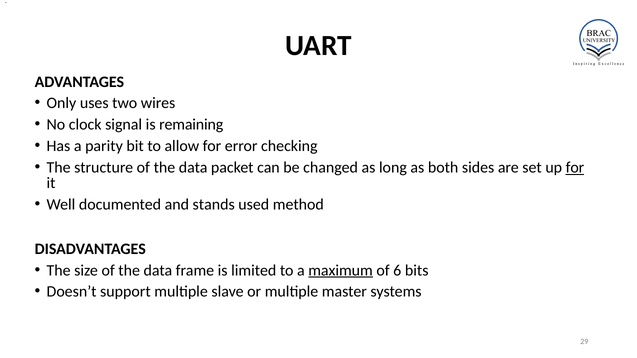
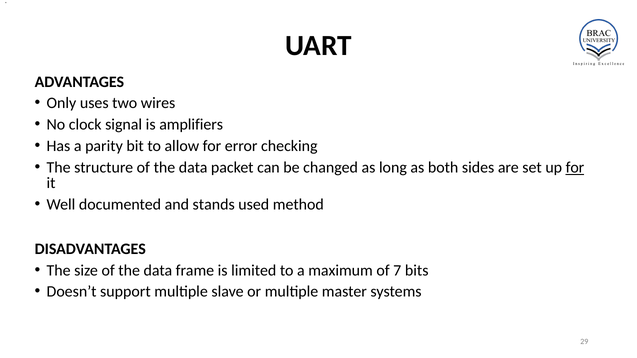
remaining: remaining -> amplifiers (191, 125)
maximum underline: present -> none (341, 271)
6: 6 -> 7 (397, 271)
